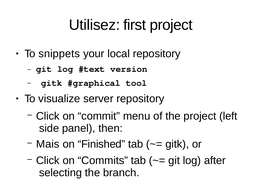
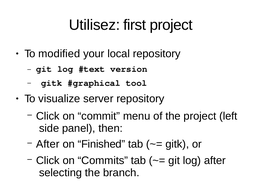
snippets: snippets -> modified (59, 54)
Mais: Mais -> After (48, 144)
